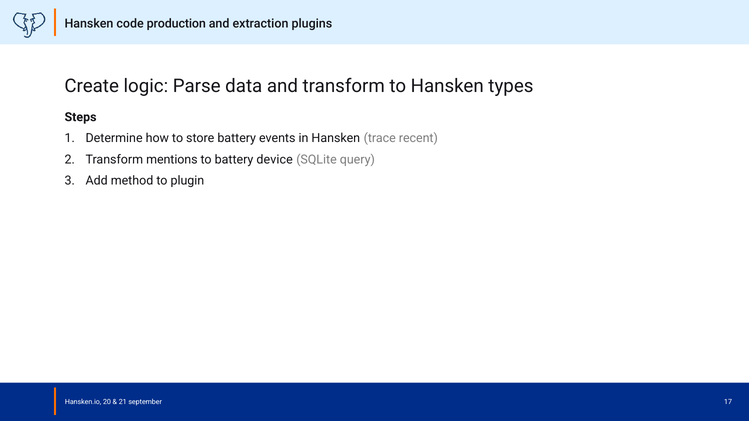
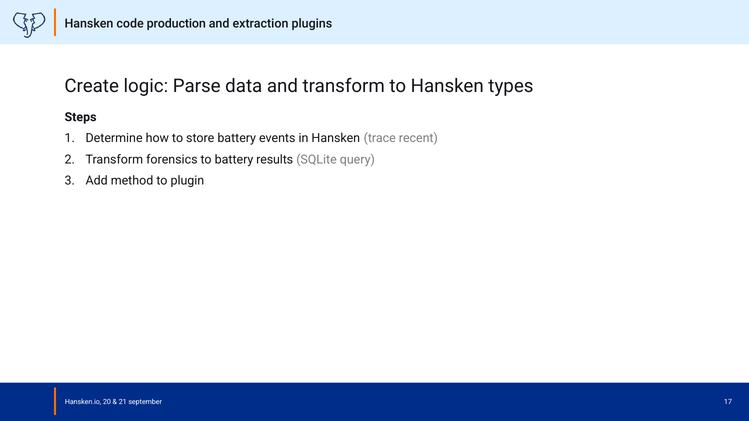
mentions: mentions -> forensics (172, 160)
device: device -> results (275, 160)
